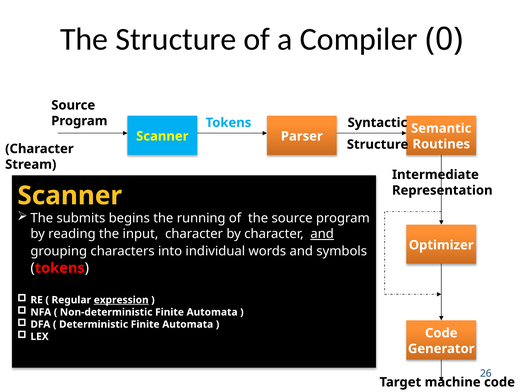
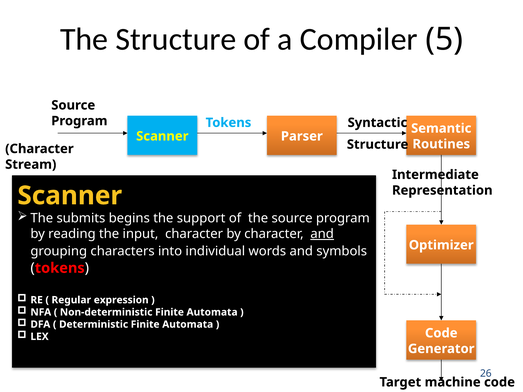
0: 0 -> 5 (444, 39)
running: running -> support (201, 218)
expression underline: present -> none (121, 300)
